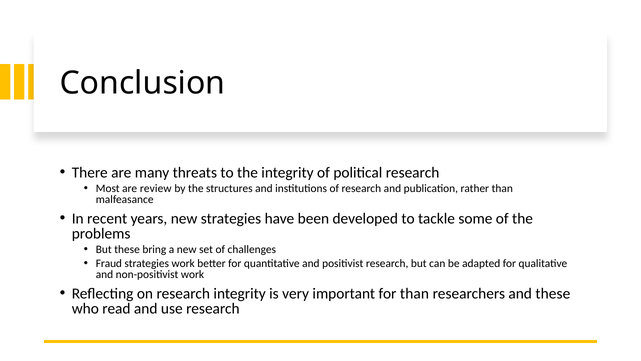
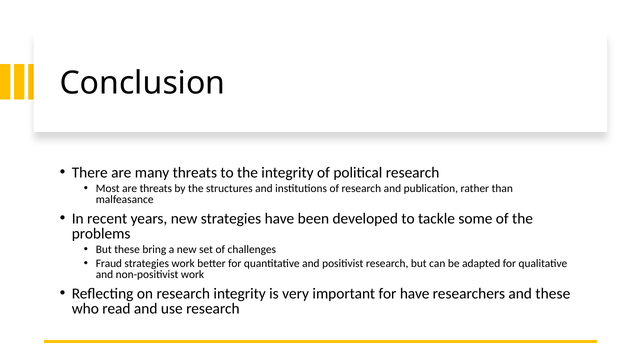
are review: review -> threats (156, 188)
for than: than -> have (415, 293)
